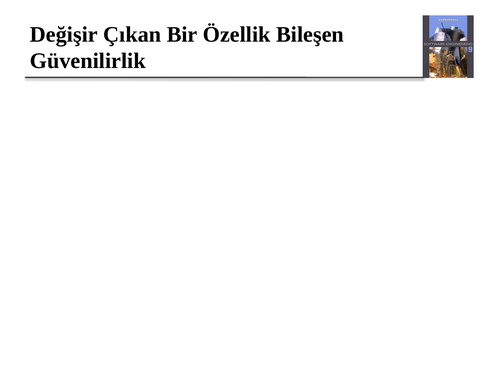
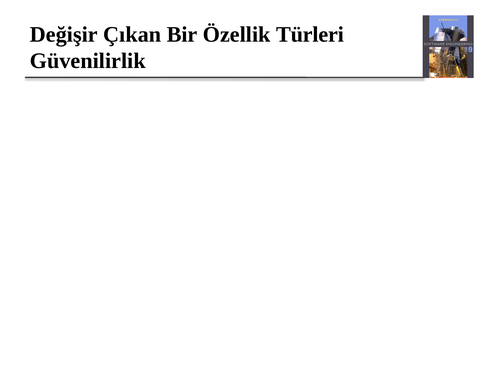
Özellik Bileşen: Bileşen -> Türleri (310, 34)
